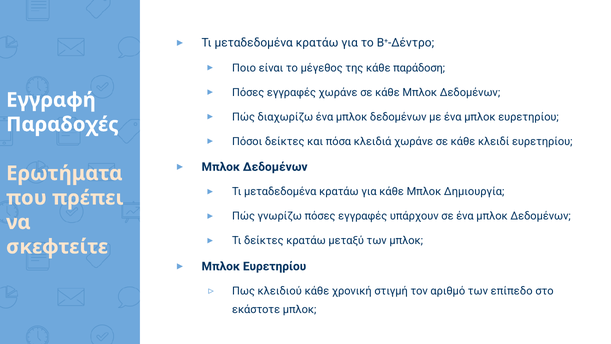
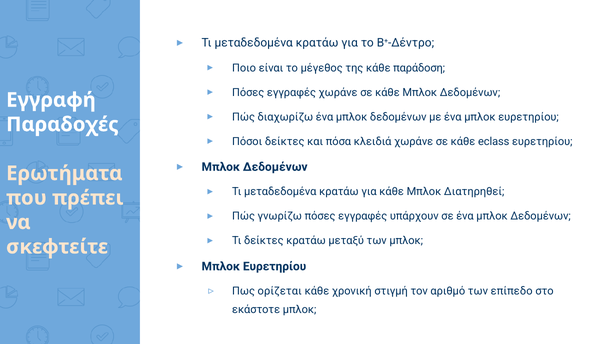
κλειδί: κλειδί -> eclass (494, 141)
Δημιουργία: Δημιουργία -> Διατηρηθεί (474, 192)
κλειδιού: κλειδιού -> ορίζεται (280, 291)
